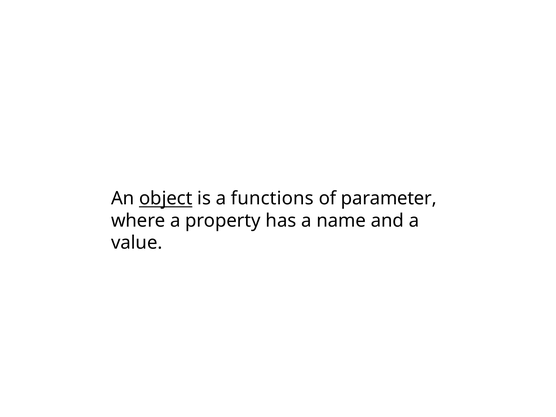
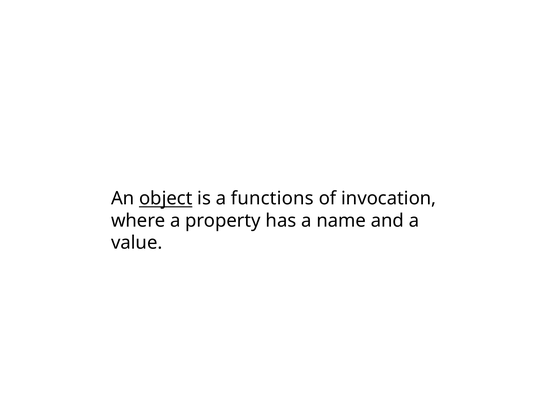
parameter: parameter -> invocation (389, 198)
